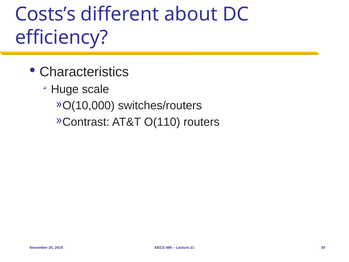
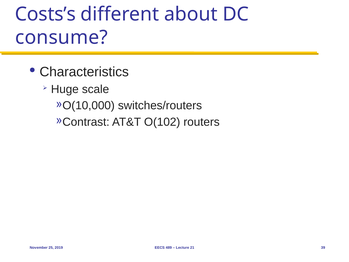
efficiency: efficiency -> consume (61, 37)
O(110: O(110 -> O(102 (162, 122)
